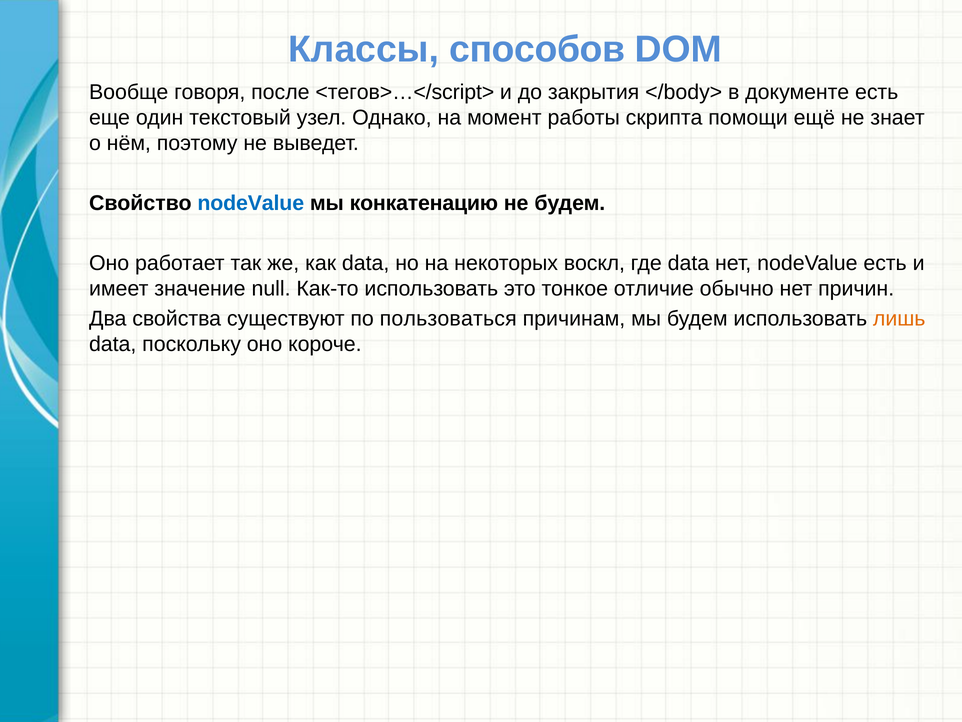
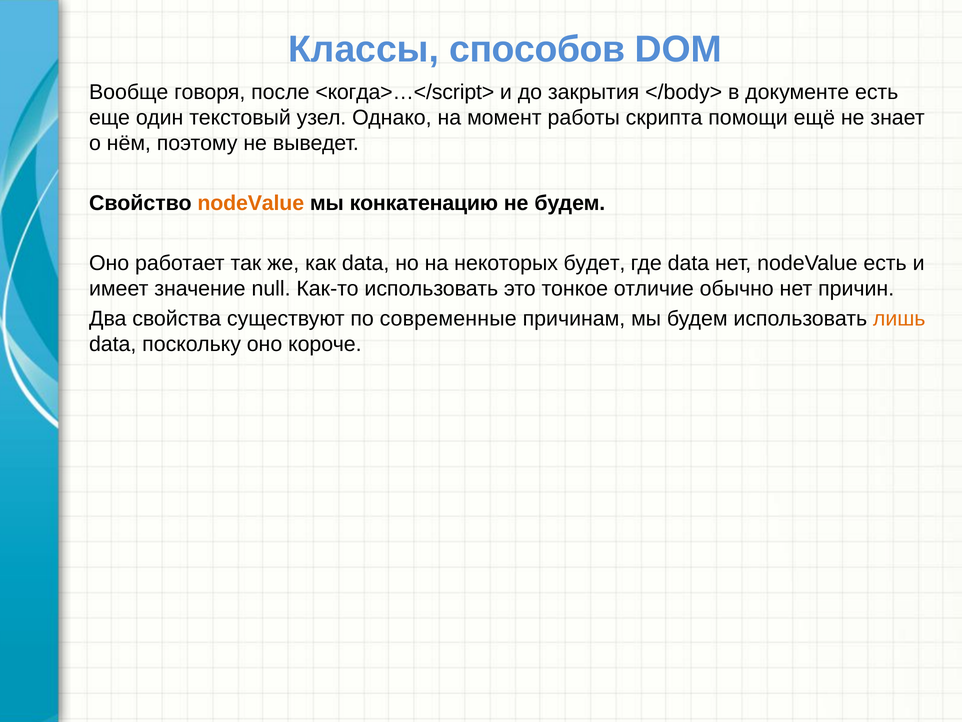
<тегов>…</script>: <тегов>…</script> -> <когда>…</script> (405, 92)
nodeValue colour: blue -> orange (251, 203)
воскл: воскл -> будет (594, 263)
пользоваться: пользоваться -> современные (448, 319)
